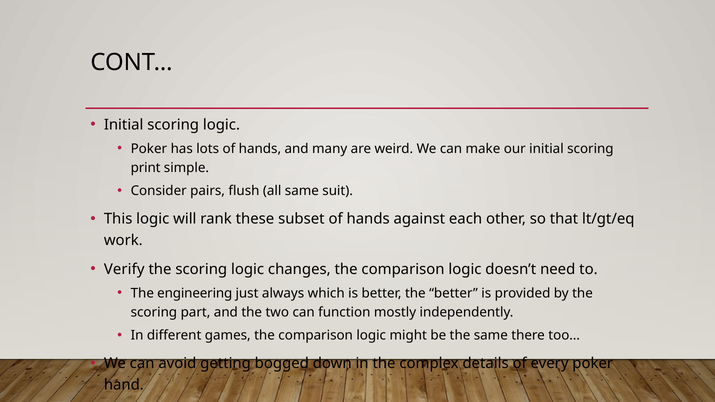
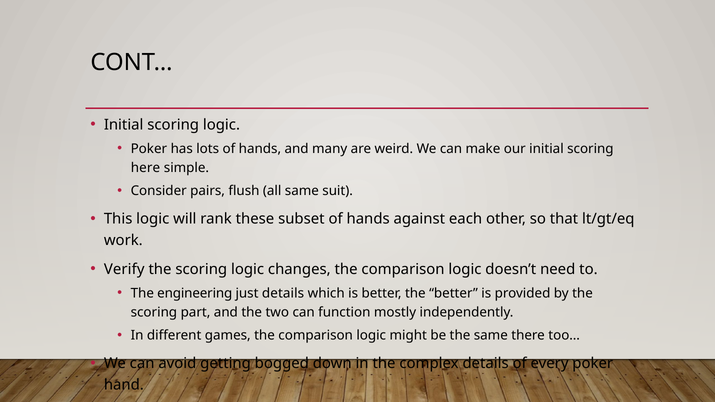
print: print -> here (145, 168)
just always: always -> details (283, 293)
